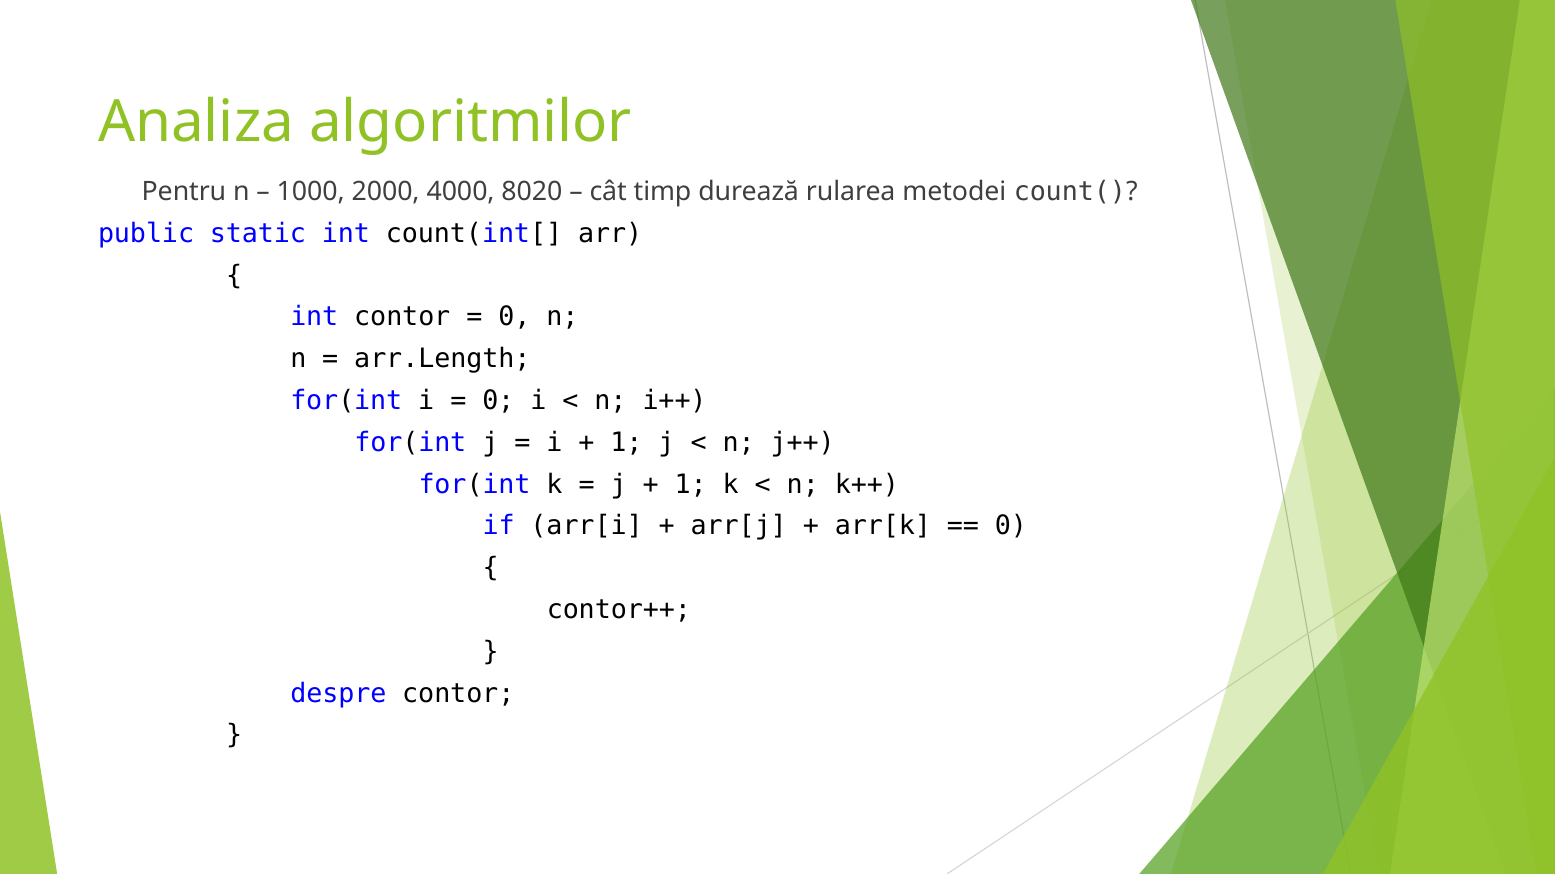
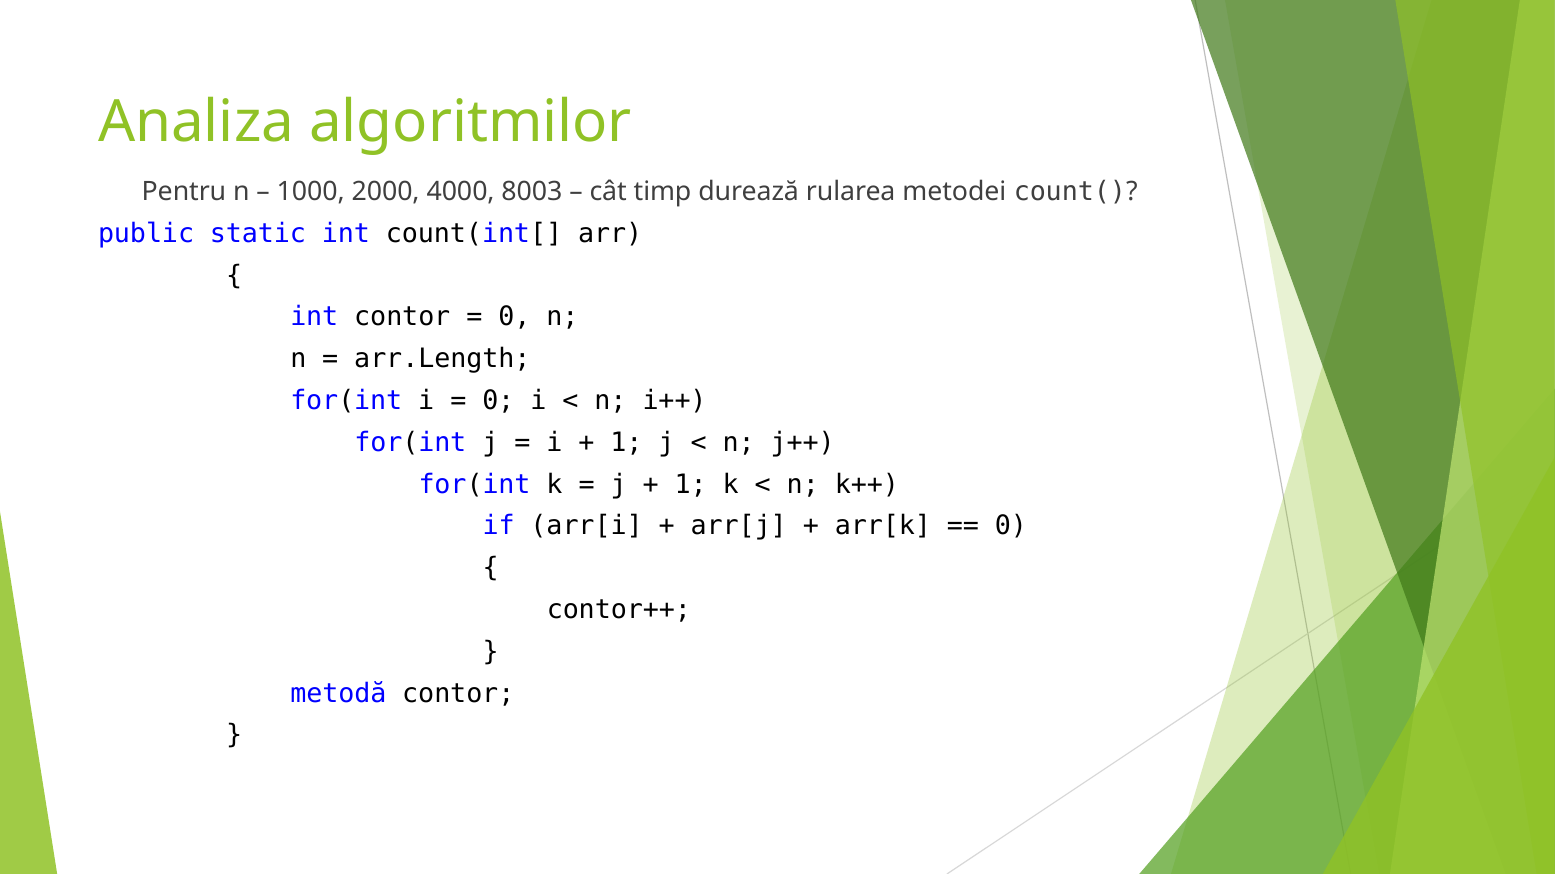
8020: 8020 -> 8003 (532, 192)
despre: despre -> metodă (338, 694)
